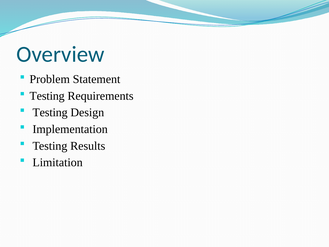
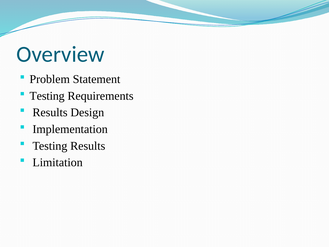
Testing: Testing -> Results (50, 112)
